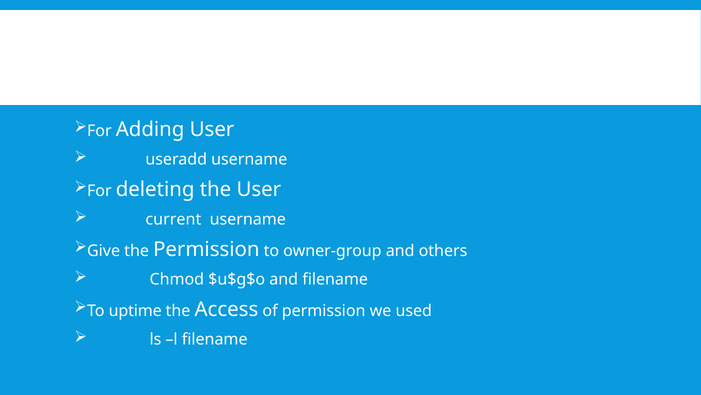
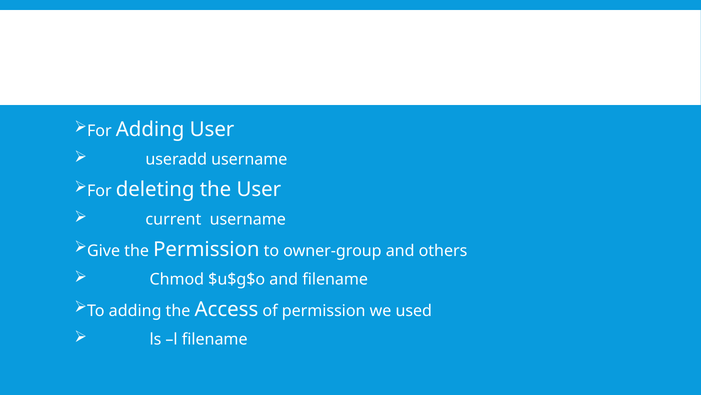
To uptime: uptime -> adding (135, 310)
